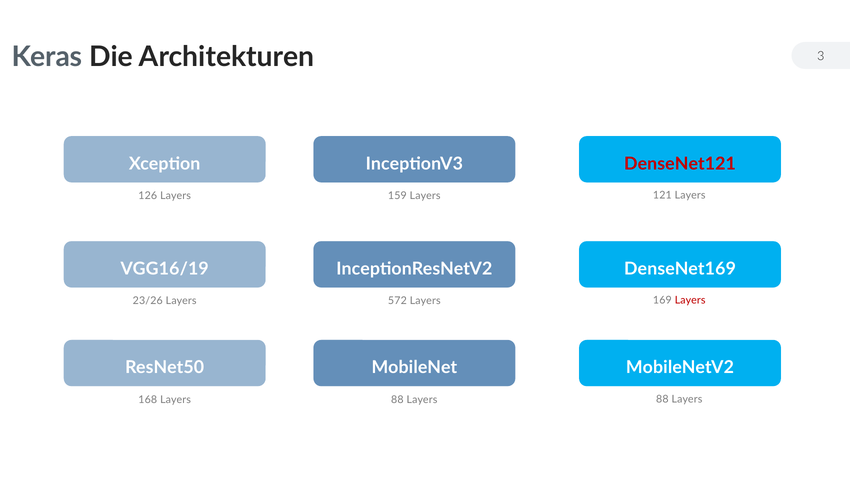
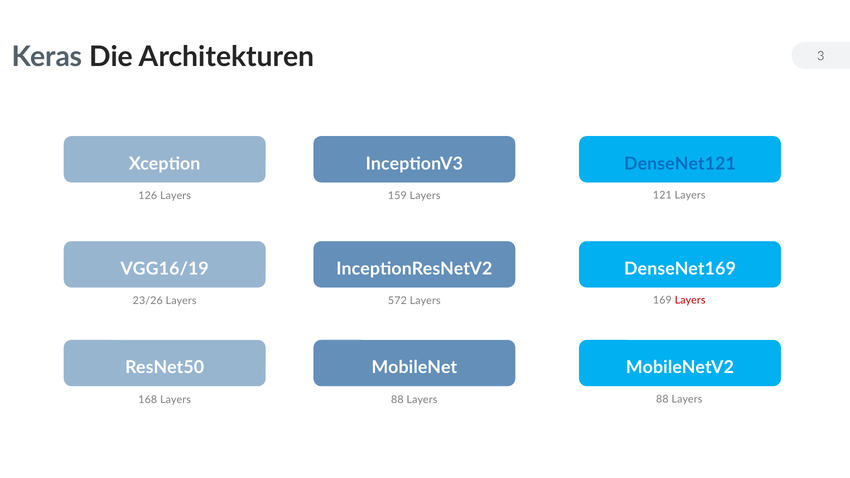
DenseNet121 colour: red -> blue (680, 164)
